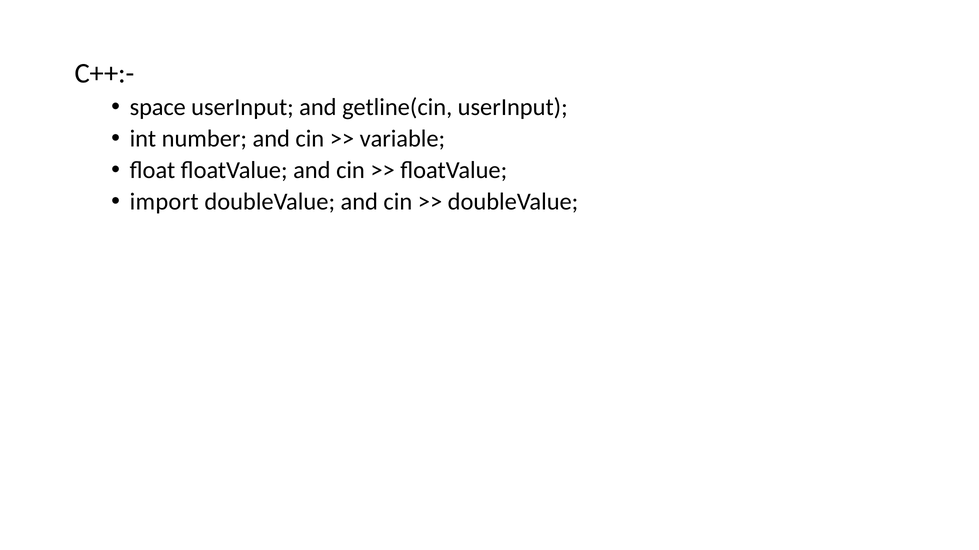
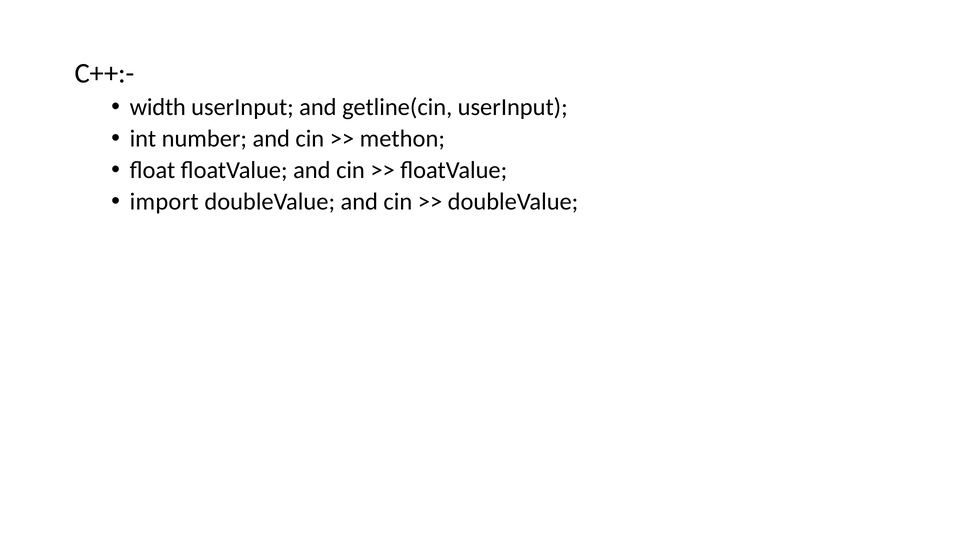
space: space -> width (158, 107)
variable: variable -> methon (402, 139)
